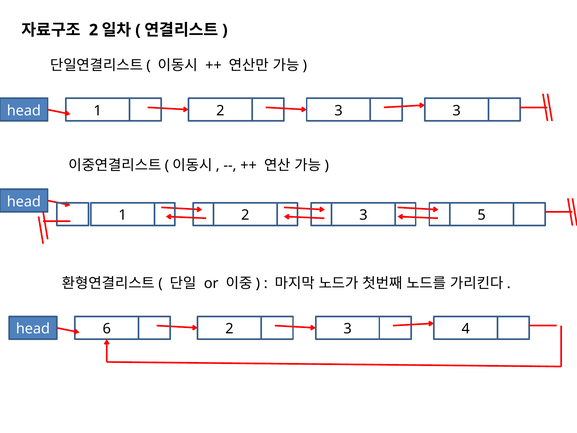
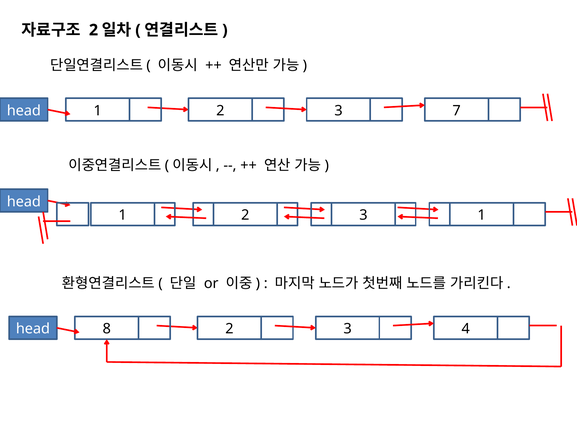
3 3: 3 -> 7 (457, 111)
3 5: 5 -> 1 (482, 215)
6: 6 -> 8 (107, 329)
